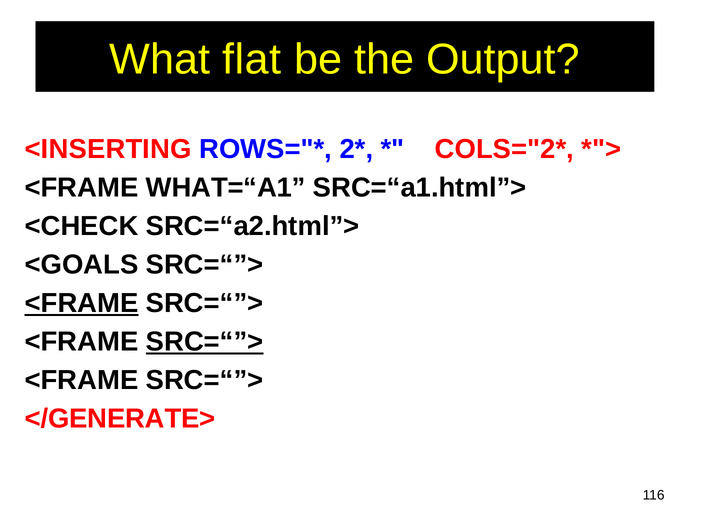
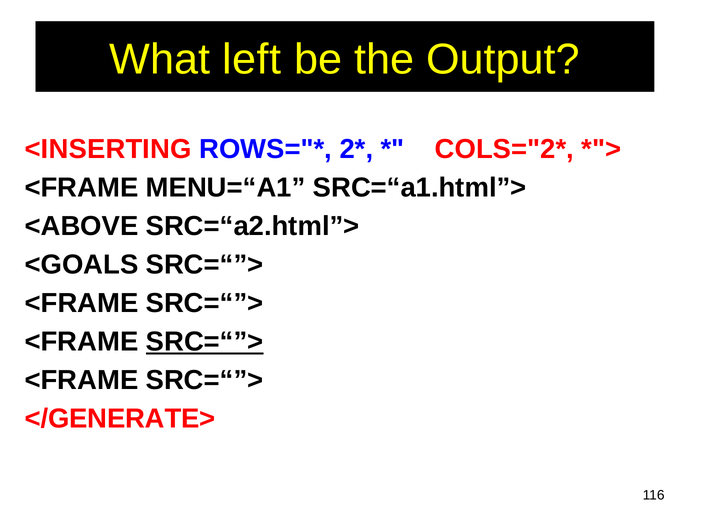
flat: flat -> left (252, 60)
WHAT=“A1: WHAT=“A1 -> MENU=“A1 (226, 188)
<CHECK: <CHECK -> <ABOVE (82, 226)
<FRAME underline: present -> none (82, 303)
